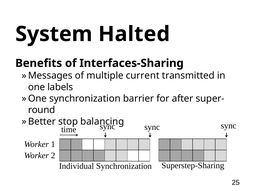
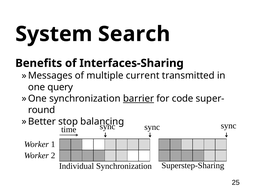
Halted: Halted -> Search (134, 34)
labels: labels -> query (60, 87)
barrier underline: none -> present (139, 99)
after: after -> code (183, 99)
